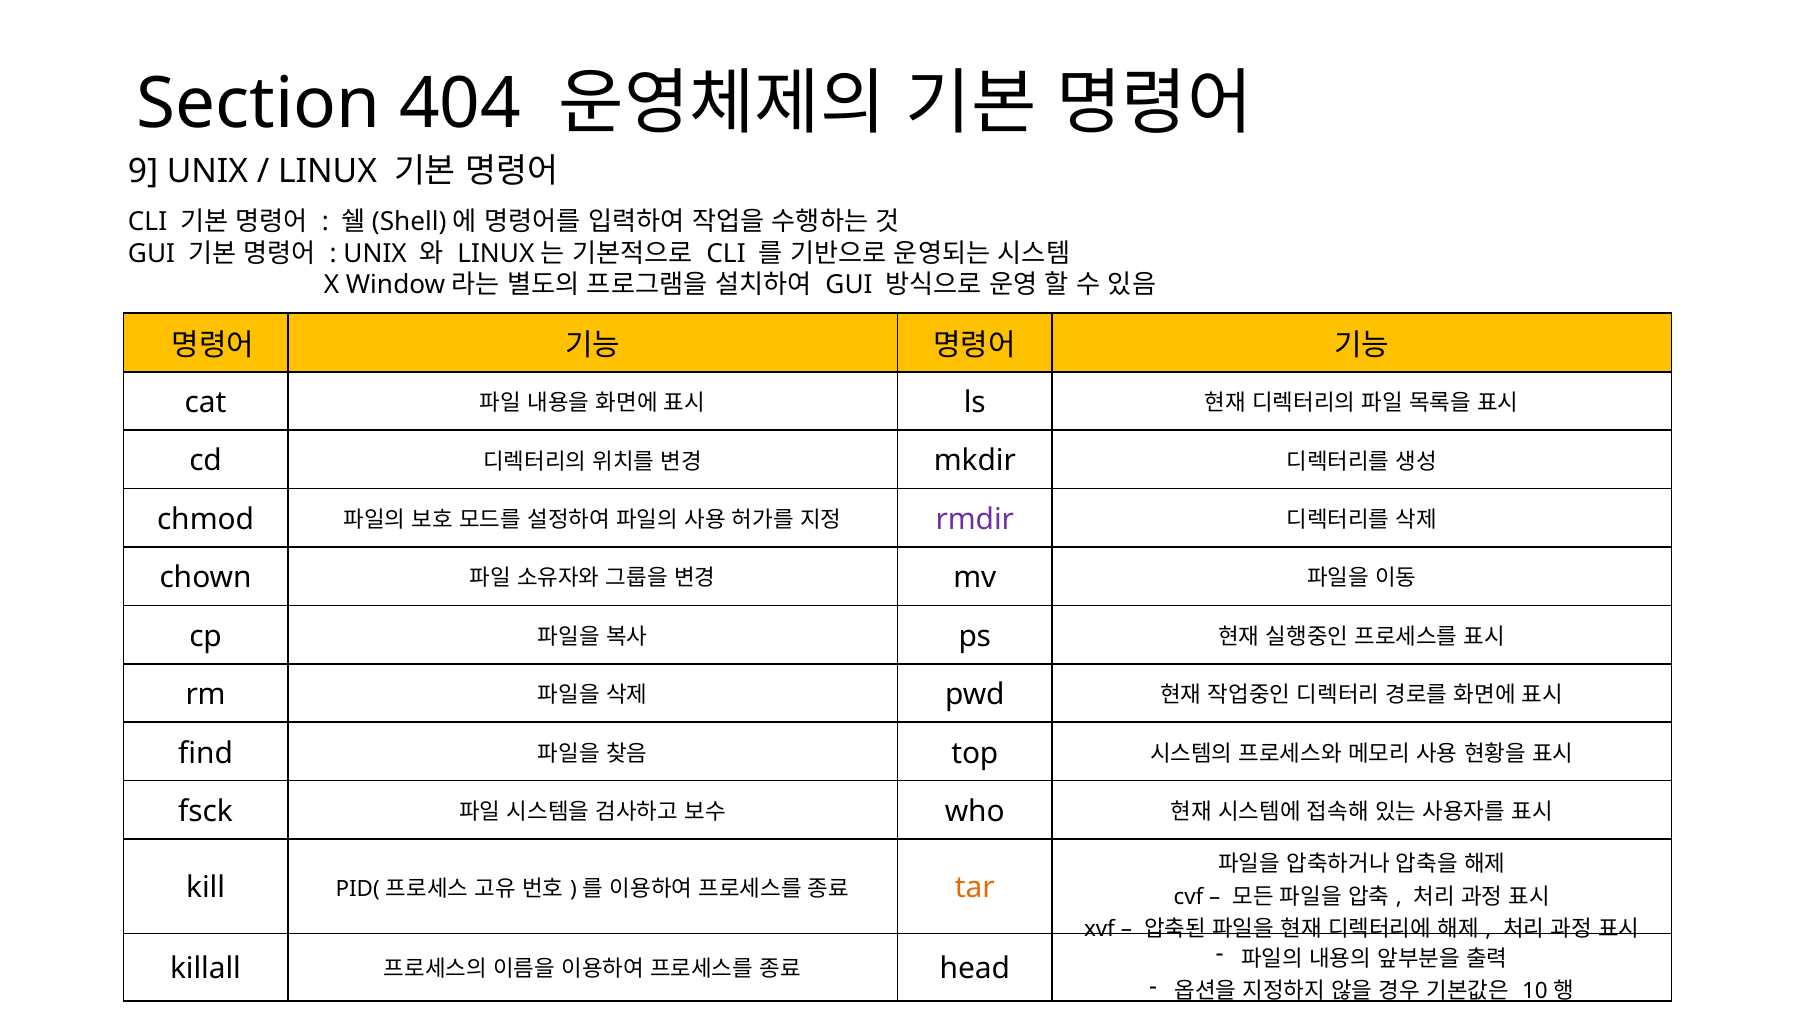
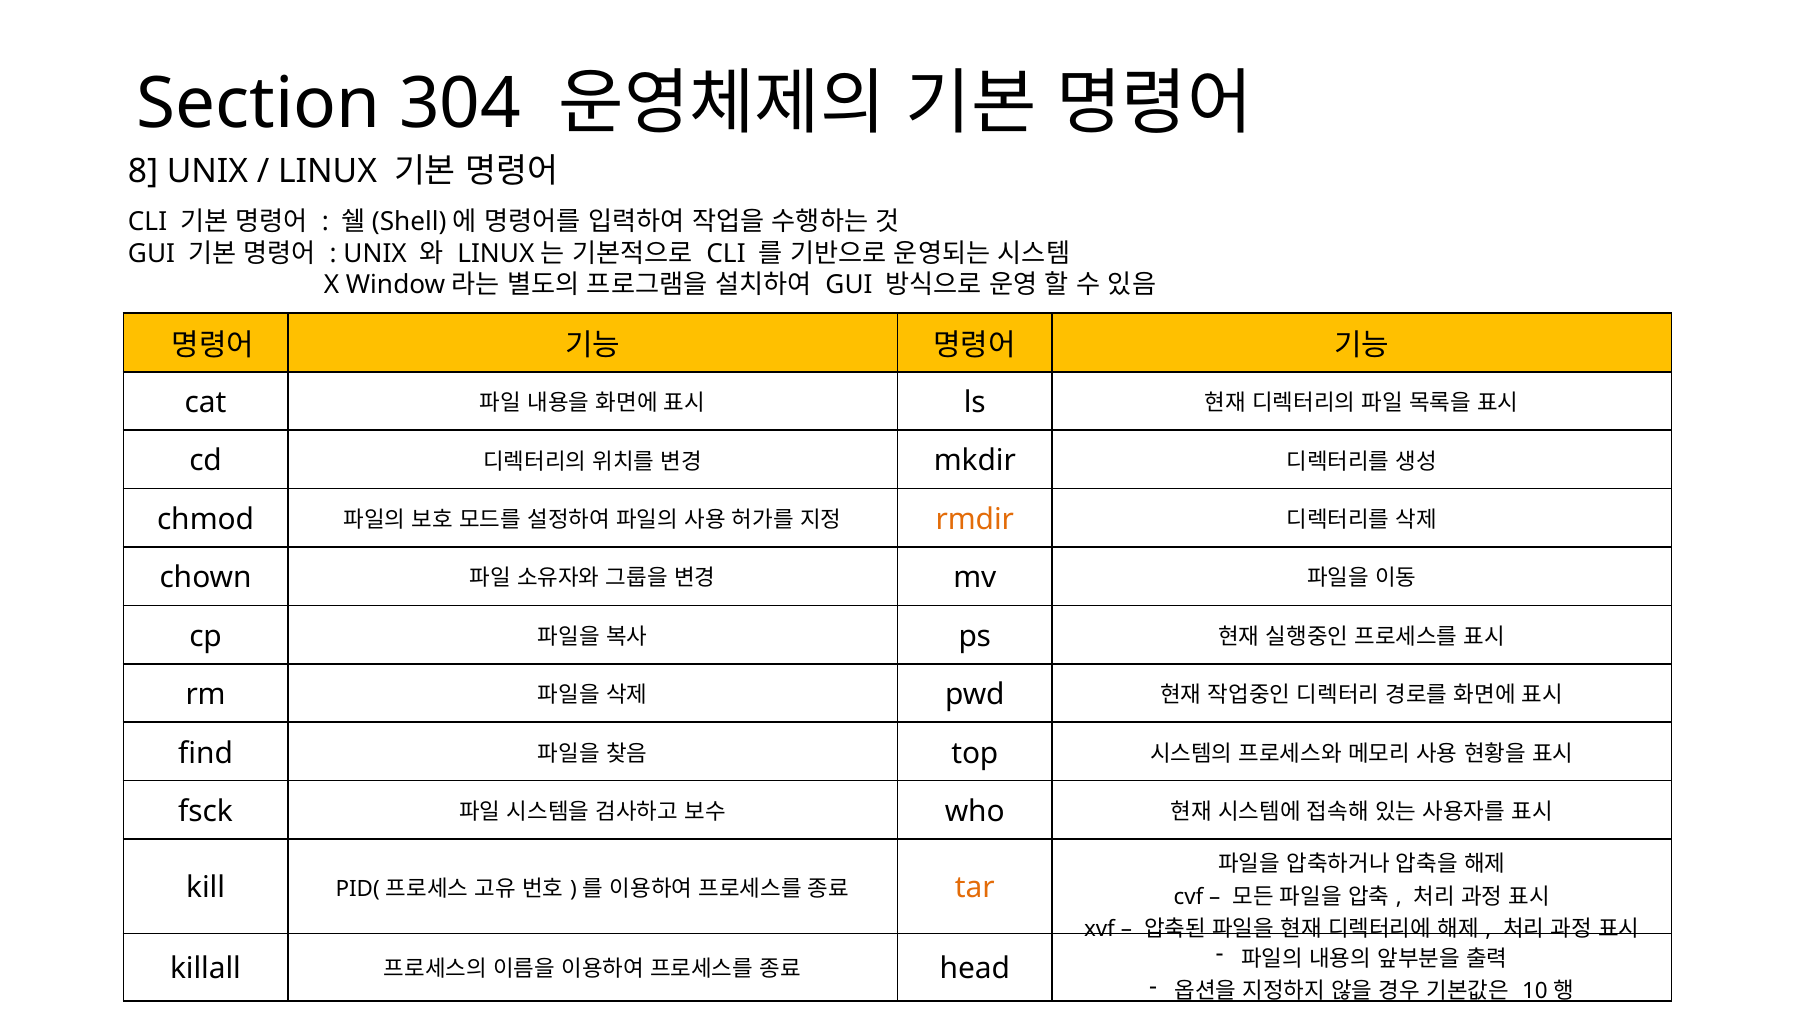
404: 404 -> 304 (460, 104)
9: 9 -> 8 (143, 171)
rmdir colour: purple -> orange (975, 519)
